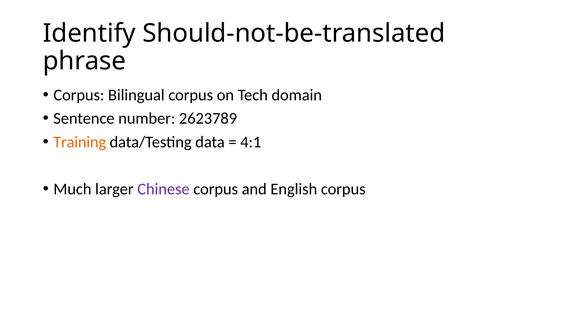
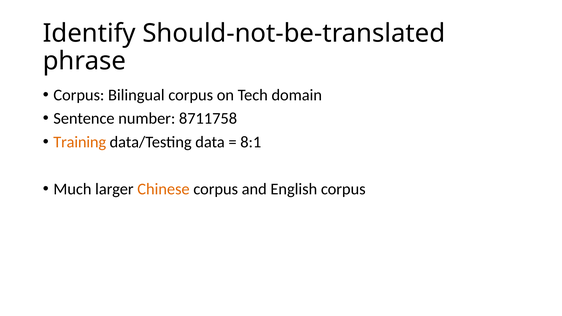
2623789: 2623789 -> 8711758 (208, 119)
4:1: 4:1 -> 8:1 (251, 142)
Chinese colour: purple -> orange (163, 189)
